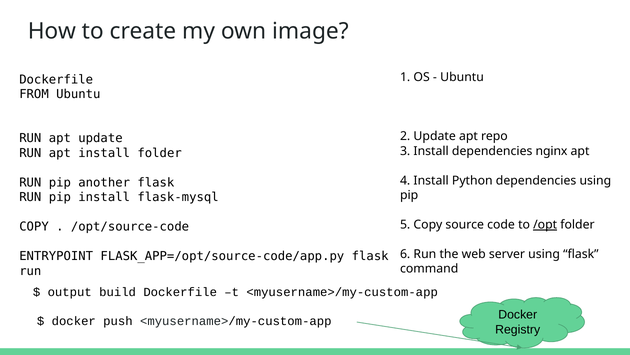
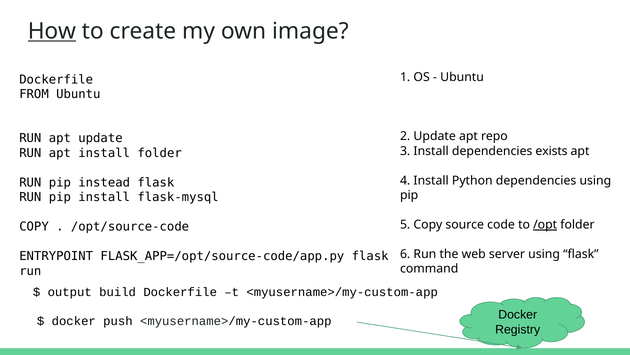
How underline: none -> present (52, 31)
nginx: nginx -> exists (552, 151)
another: another -> instead (104, 182)
